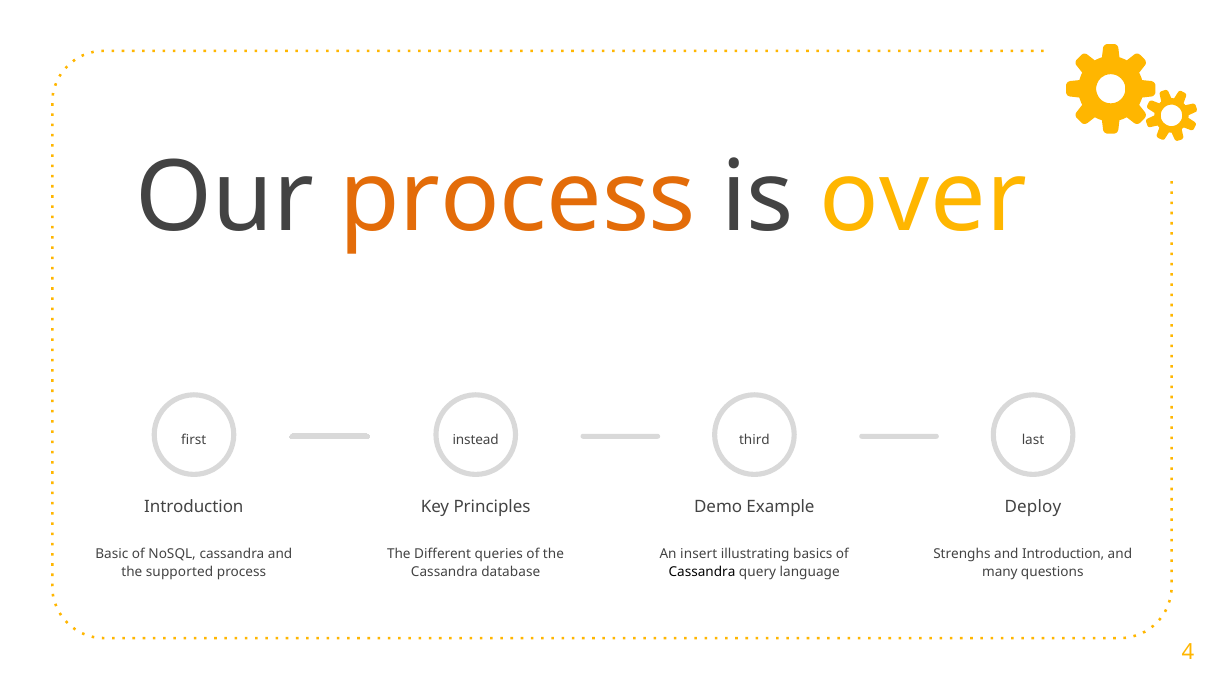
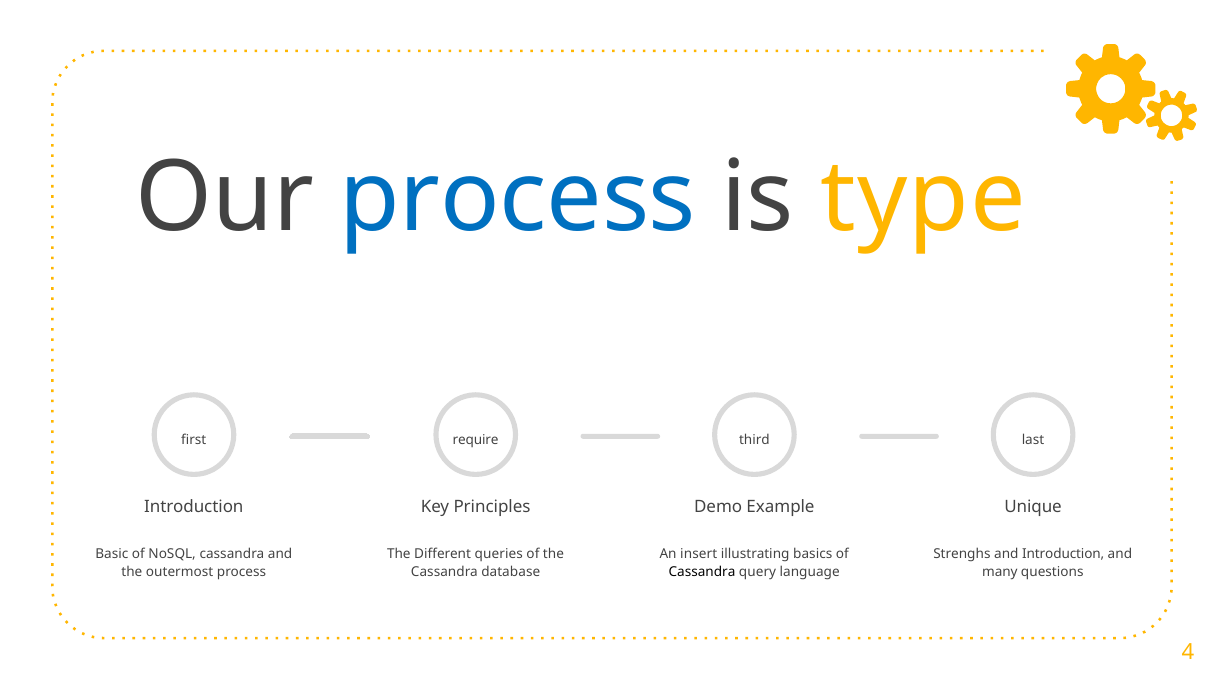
process colour: orange -> blue (518, 198)
over: over -> type (923, 198)
instead: instead -> require (476, 440)
Deploy: Deploy -> Unique (1033, 507)
supported: supported -> outermost (180, 572)
